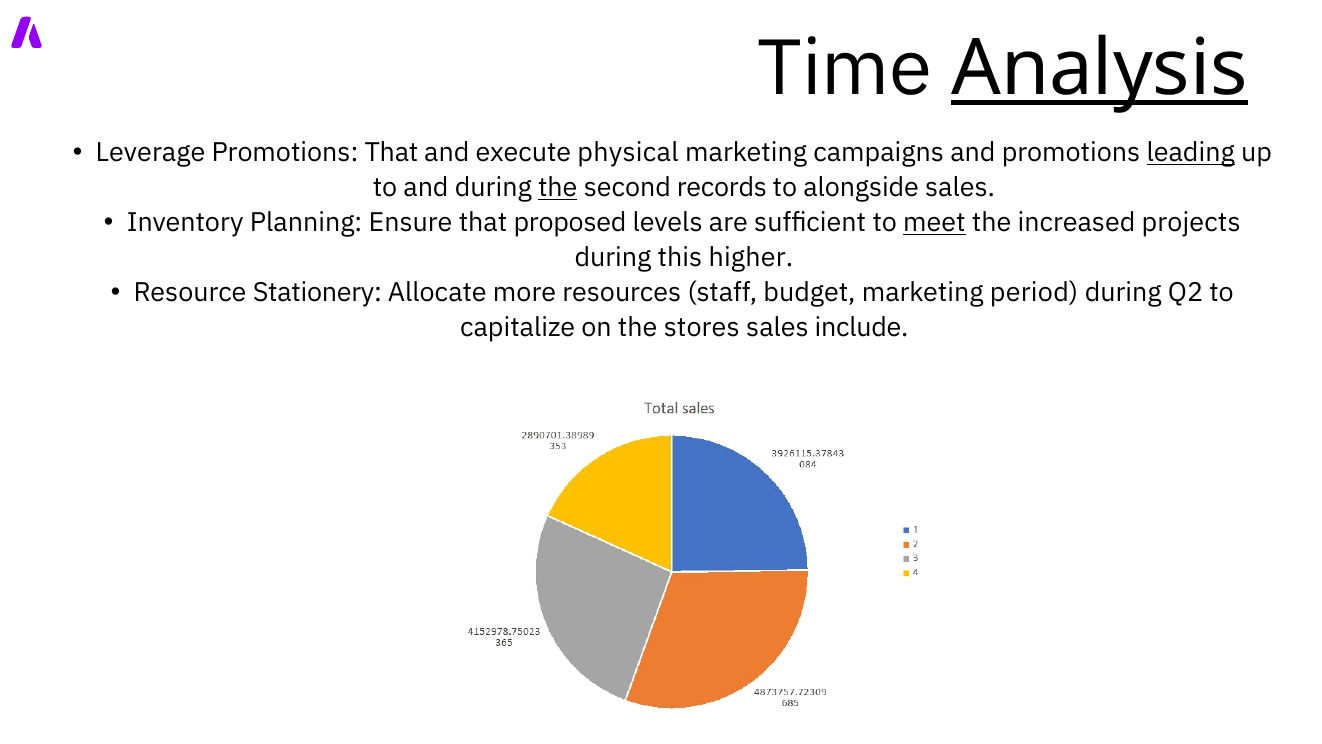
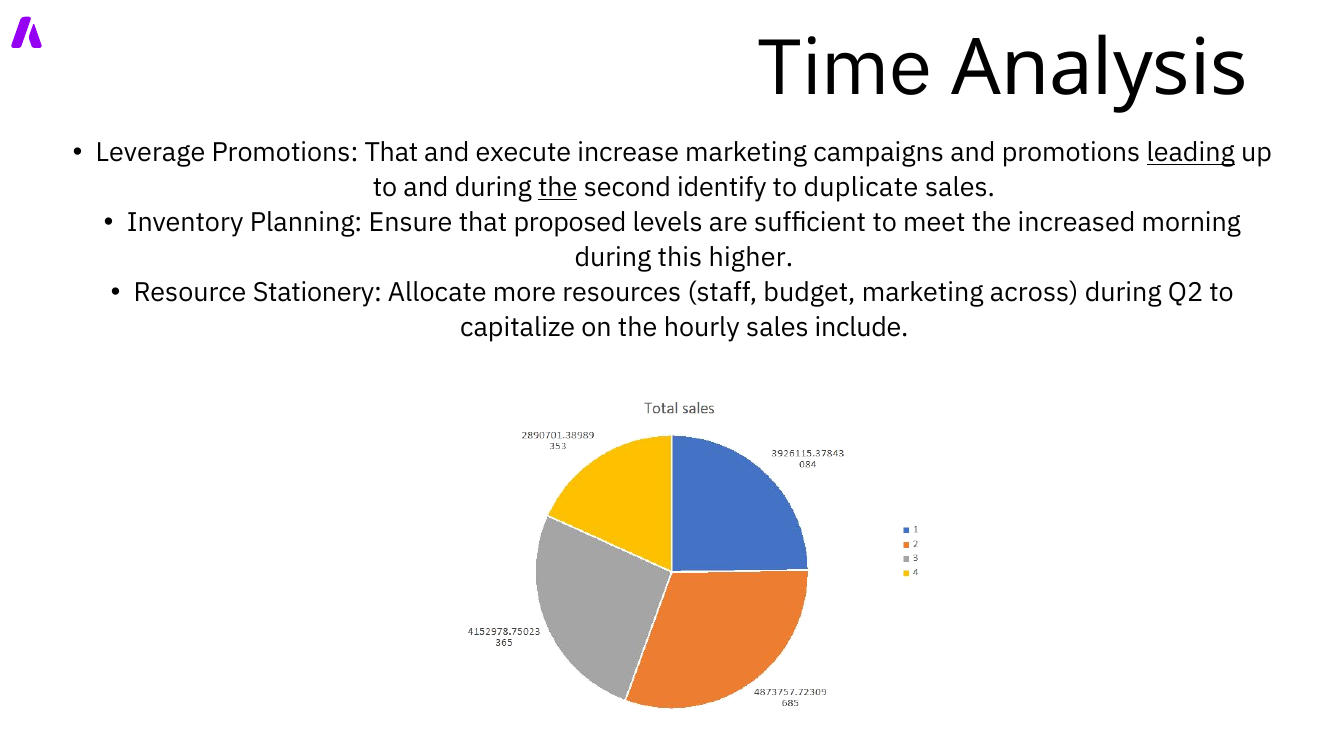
Analysis underline: present -> none (1099, 69)
physical: physical -> increase (628, 153)
records: records -> identify (722, 188)
alongside: alongside -> duplicate (861, 188)
meet underline: present -> none (934, 223)
projects: projects -> morning (1191, 223)
period: period -> across (1034, 293)
stores: stores -> hourly (702, 328)
